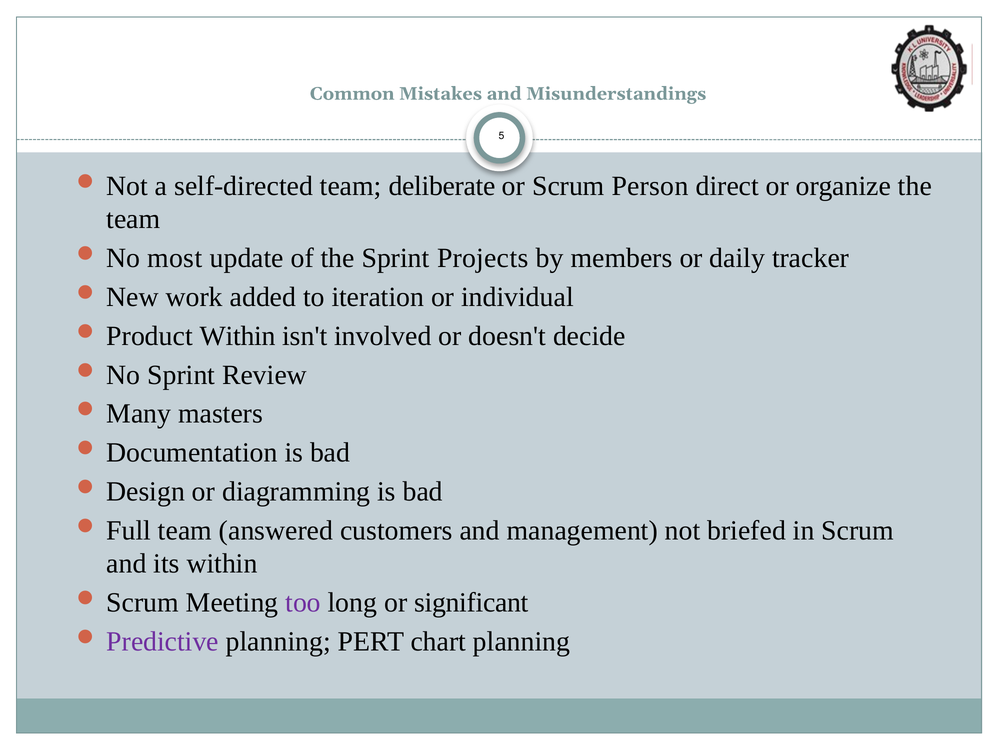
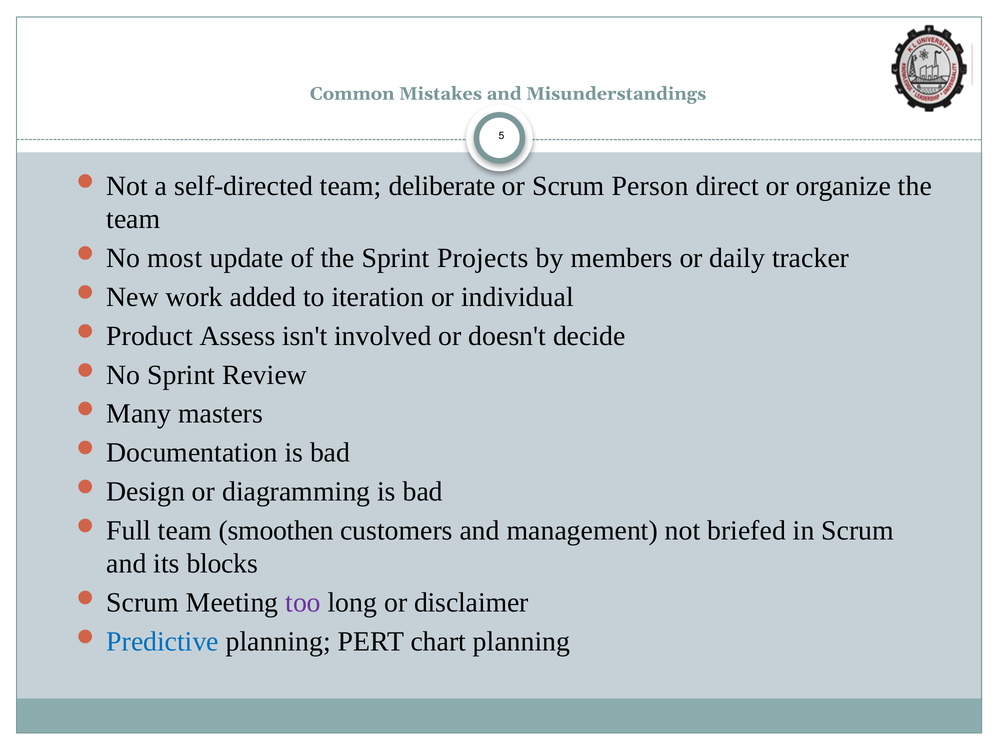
Product Within: Within -> Assess (238, 336)
answered: answered -> smoothen (276, 530)
its within: within -> blocks (222, 563)
significant: significant -> disclaimer (471, 602)
Predictive colour: purple -> blue (163, 641)
